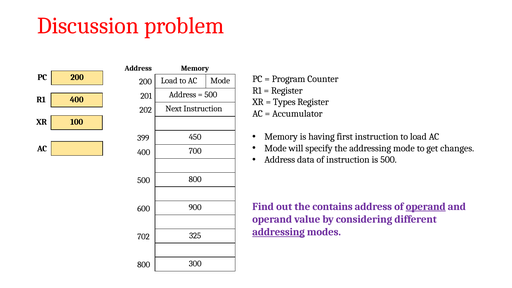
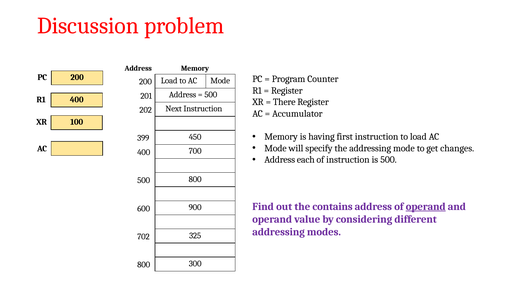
Types: Types -> There (284, 102)
data: data -> each (306, 160)
addressing underline: present -> none (279, 232)
